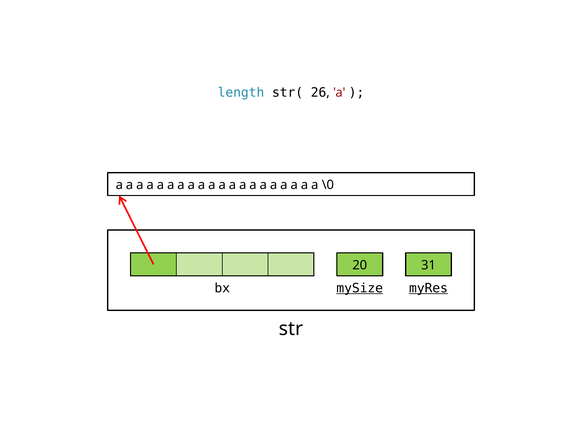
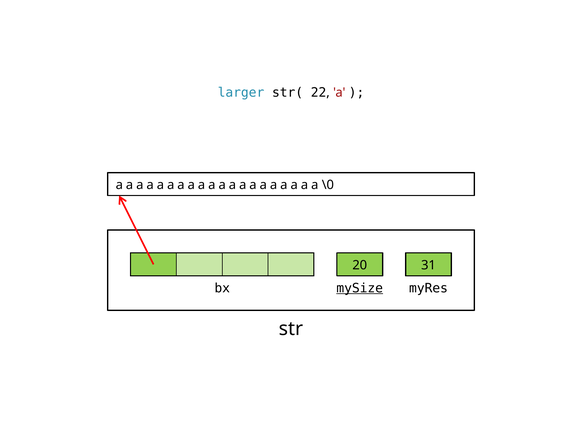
length: length -> larger (241, 92)
26: 26 -> 22 (319, 92)
myRes underline: present -> none (428, 288)
